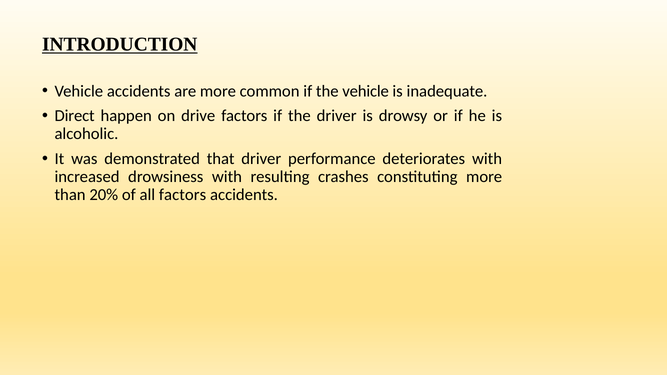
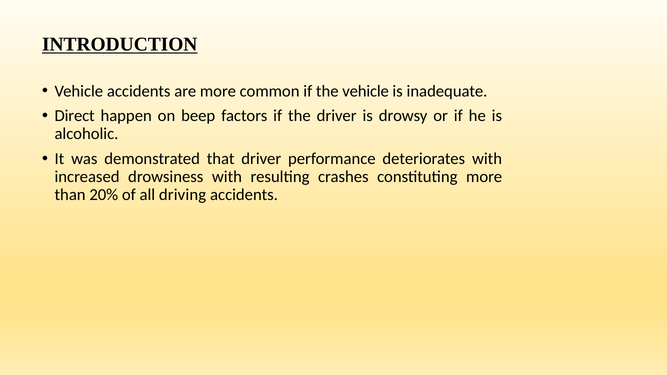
drive: drive -> beep (198, 116)
all factors: factors -> driving (183, 195)
